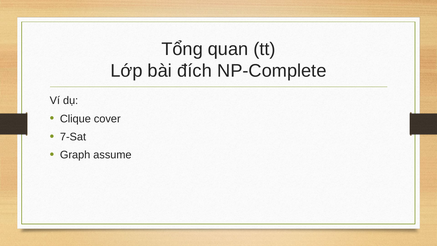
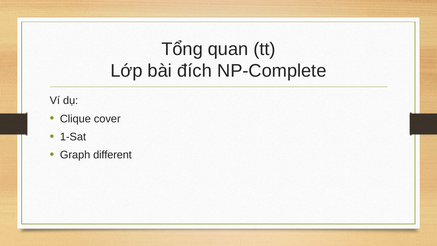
7-Sat: 7-Sat -> 1-Sat (73, 137)
assume: assume -> different (112, 155)
